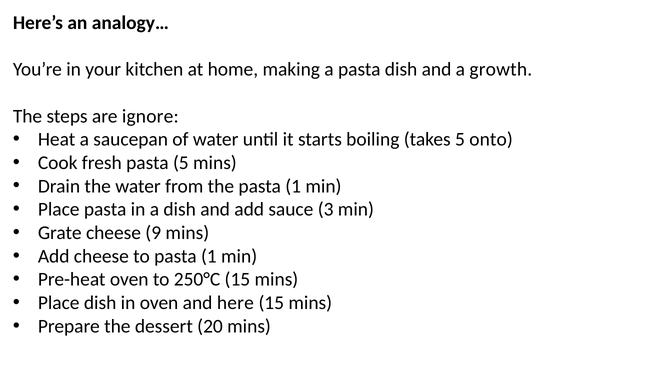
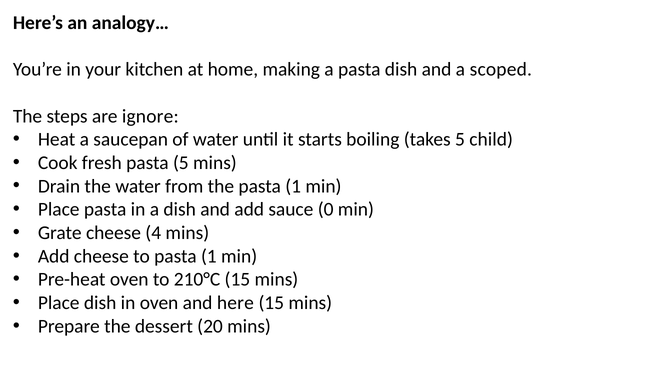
growth: growth -> scoped (501, 69)
onto: onto -> child (491, 140)
3: 3 -> 0 (326, 210)
9: 9 -> 4 (153, 233)
250°C: 250°C -> 210°C (197, 280)
